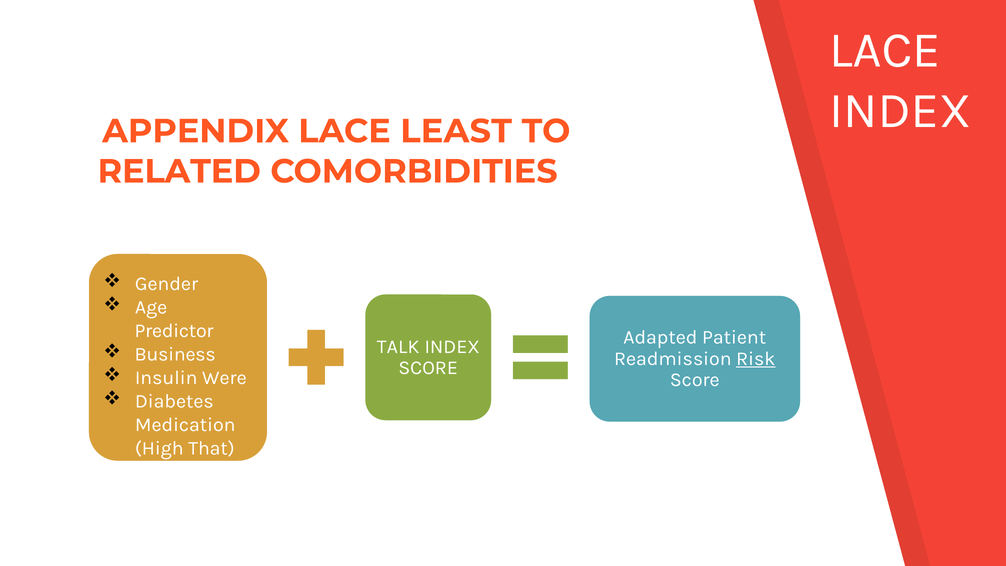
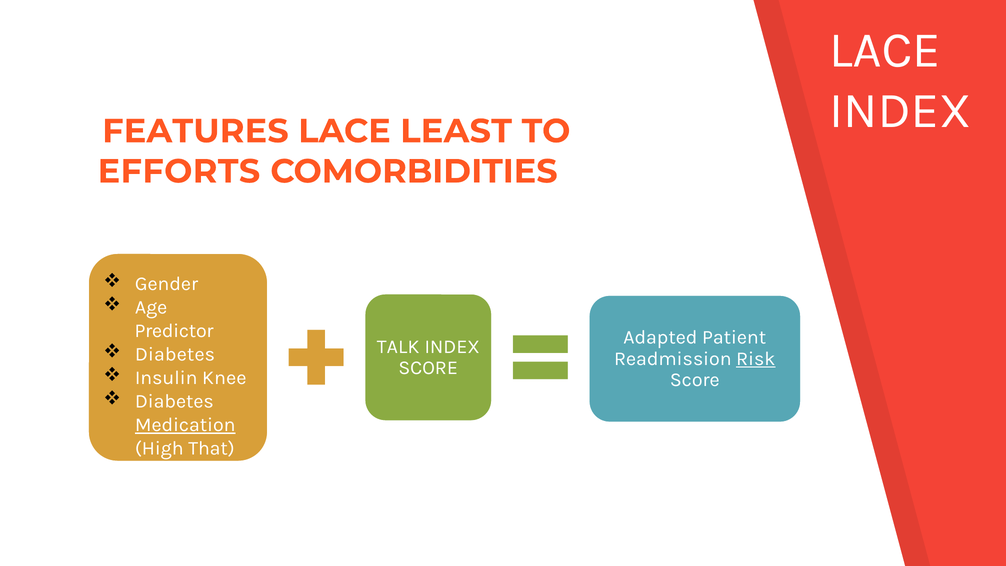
APPENDIX: APPENDIX -> FEATURES (195, 131)
RELATED: RELATED -> EFFORTS (179, 171)
Business: Business -> Diabetes (175, 354)
Were: Were -> Knee (224, 378)
Medication underline: none -> present (185, 425)
